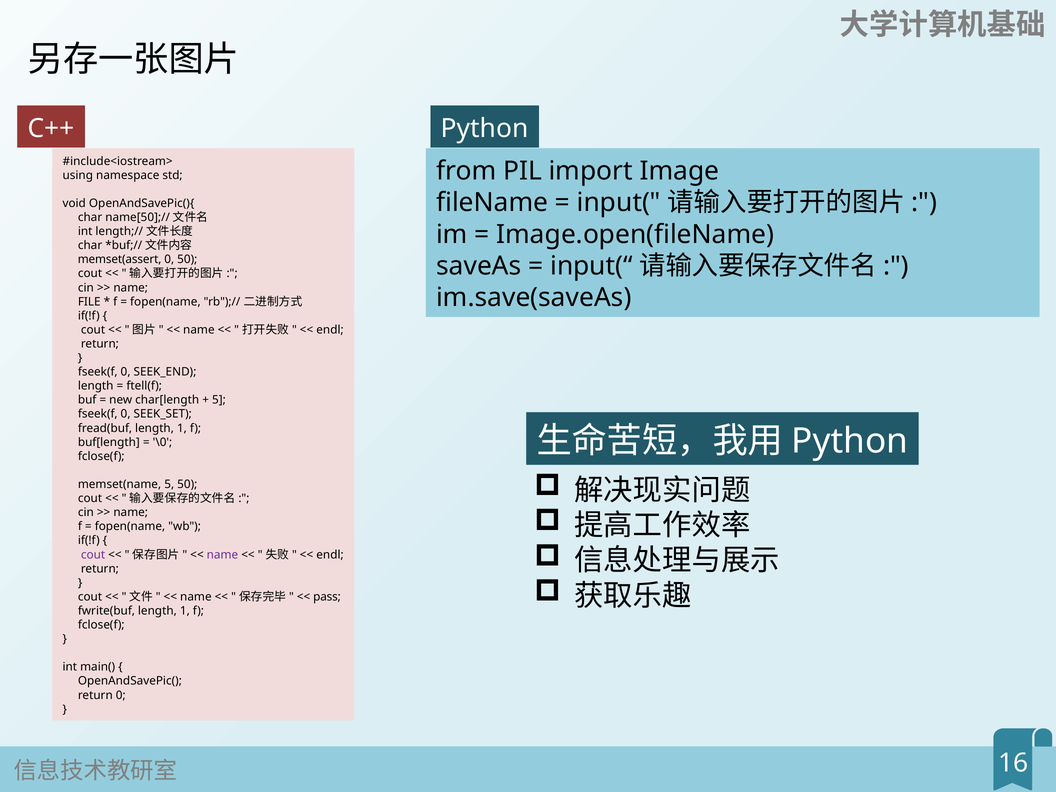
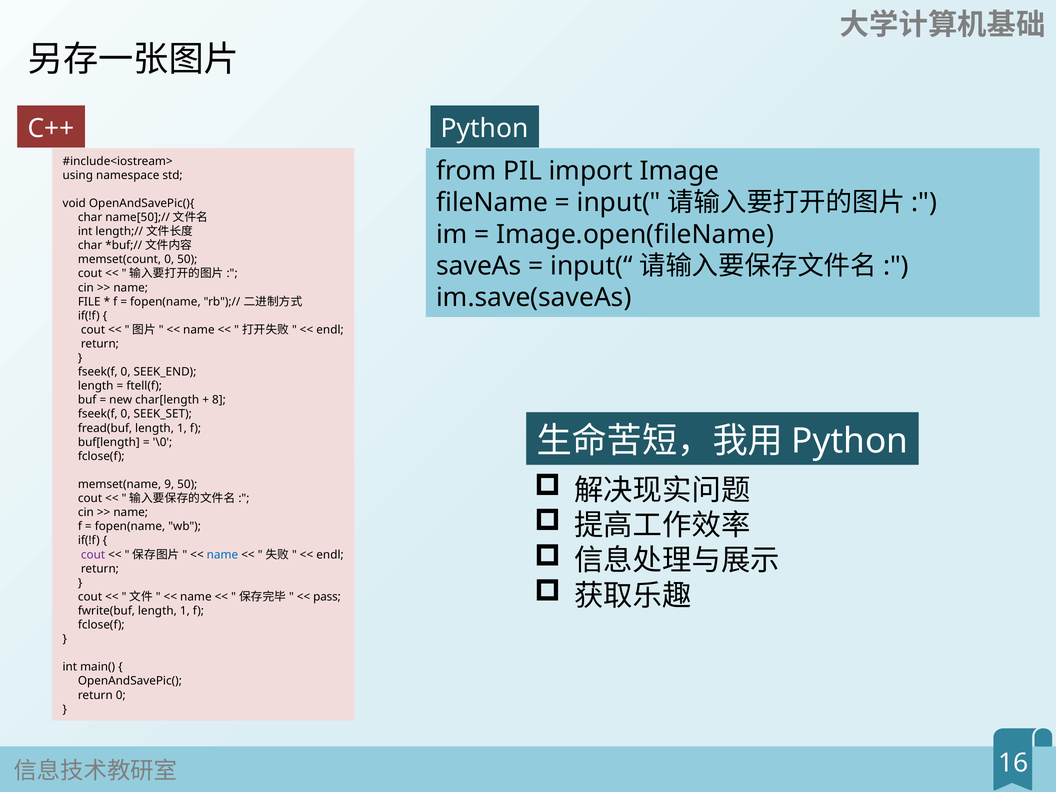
memset(assert: memset(assert -> memset(count (120, 260)
5: 5 -> 8 (219, 400)
memset(name 5: 5 -> 9 (169, 484)
name colour: purple -> blue (222, 555)
